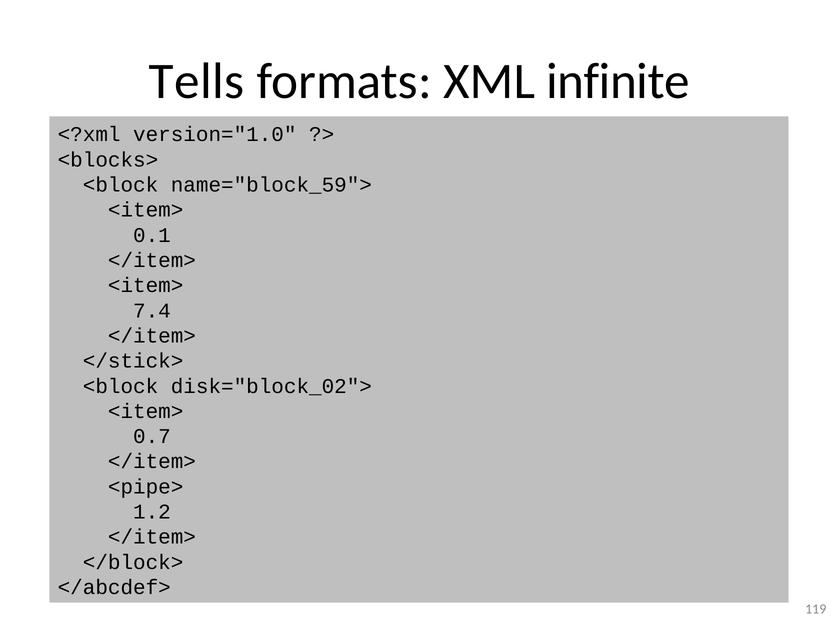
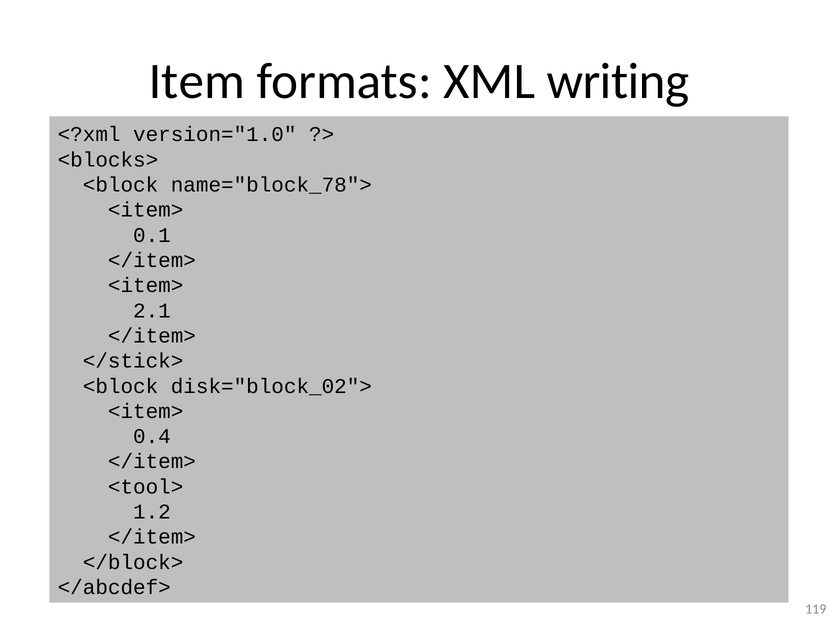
Tells: Tells -> Item (197, 81)
infinite: infinite -> writing (618, 81)
name="block_59">: name="block_59"> -> name="block_78"> (271, 185)
7.4: 7.4 -> 2.1 (152, 310)
0.7: 0.7 -> 0.4 (152, 436)
<pipe>: <pipe> -> <tool> (146, 486)
